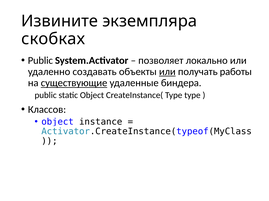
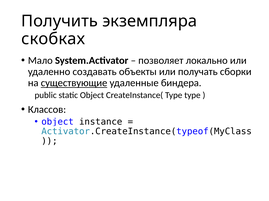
Извините: Извините -> Получить (60, 21)
Public: Public -> Мало (40, 61)
или underline: present -> none (167, 72)
работы: работы -> сборки (236, 72)
